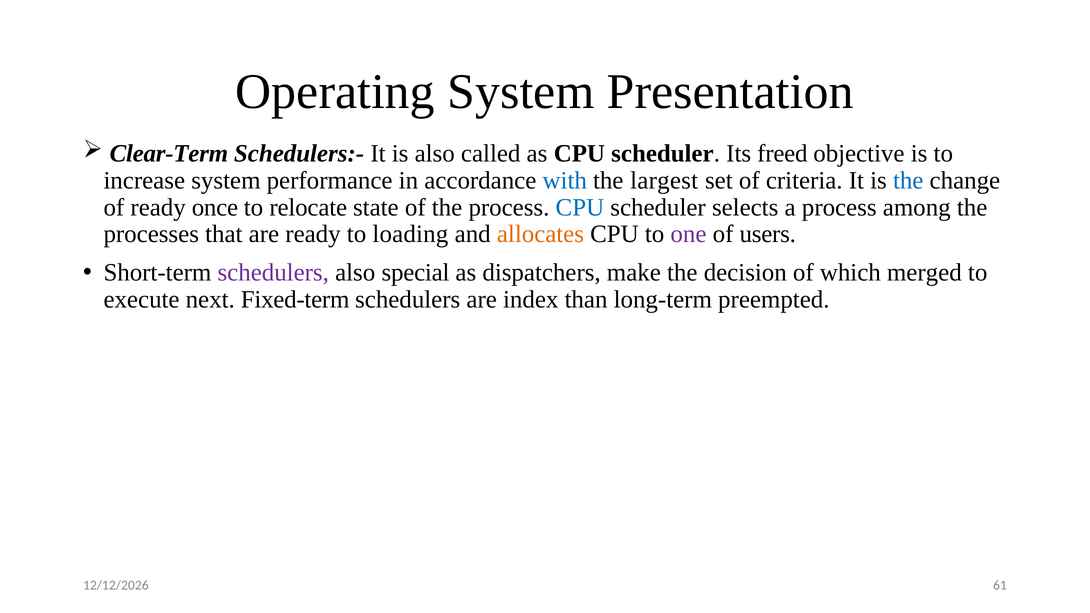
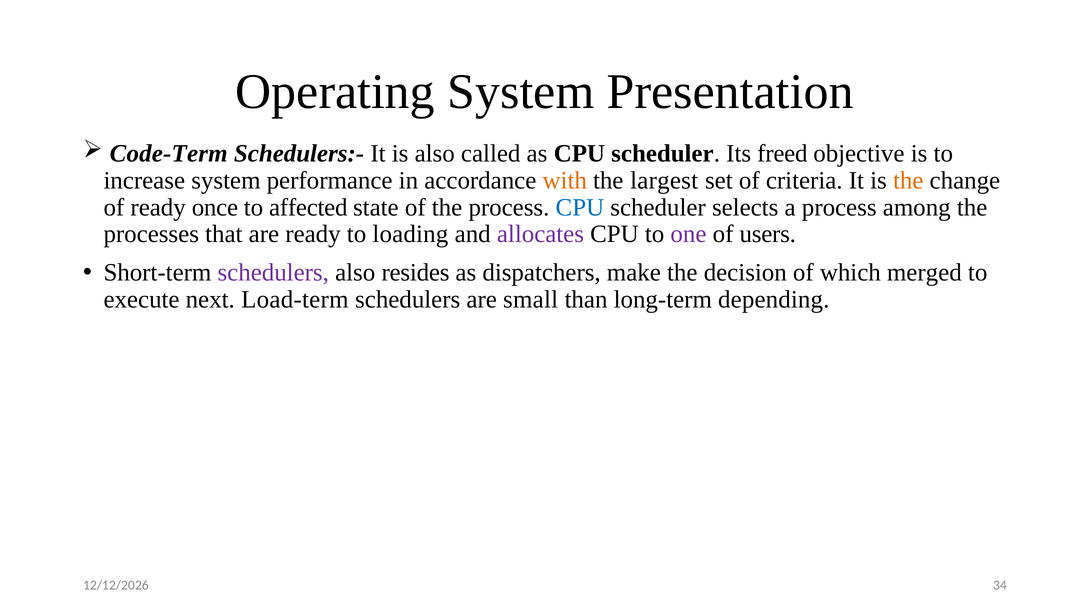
Clear-Term: Clear-Term -> Code-Term (169, 153)
with colour: blue -> orange (565, 180)
the colour: blue -> orange (908, 180)
relocate: relocate -> affected (308, 207)
allocates colour: orange -> purple (540, 234)
special: special -> resides (415, 273)
Fixed-term: Fixed-term -> Load-term (295, 300)
index: index -> small (531, 300)
preempted: preempted -> depending (774, 300)
61: 61 -> 34 (1000, 585)
